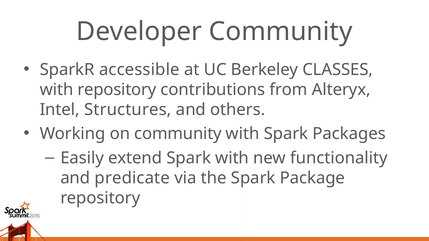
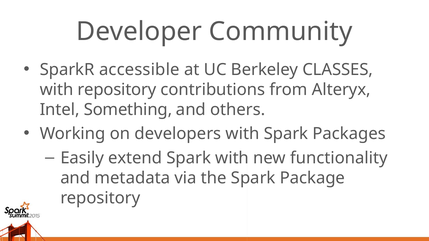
Structures: Structures -> Something (128, 110)
on community: community -> developers (178, 134)
predicate: predicate -> metadata (132, 178)
